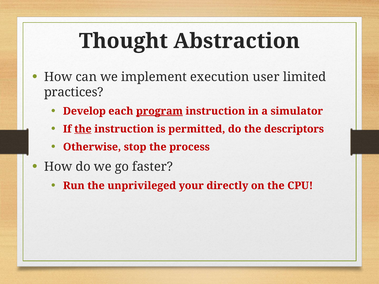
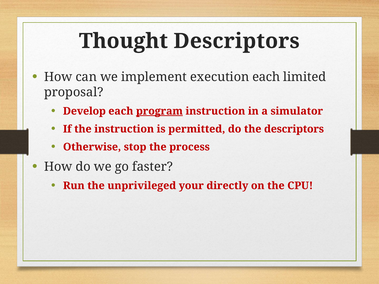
Thought Abstraction: Abstraction -> Descriptors (237, 41)
execution user: user -> each (266, 77)
practices: practices -> proposal (74, 92)
the underline: present -> none (83, 129)
